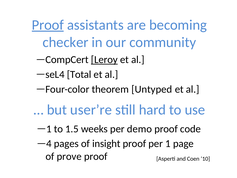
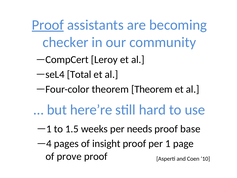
Leroy underline: present -> none (104, 60)
theorem Untyped: Untyped -> Theorem (152, 89)
user’re: user’re -> here’re (91, 110)
demo: demo -> needs (140, 129)
code: code -> base (190, 129)
